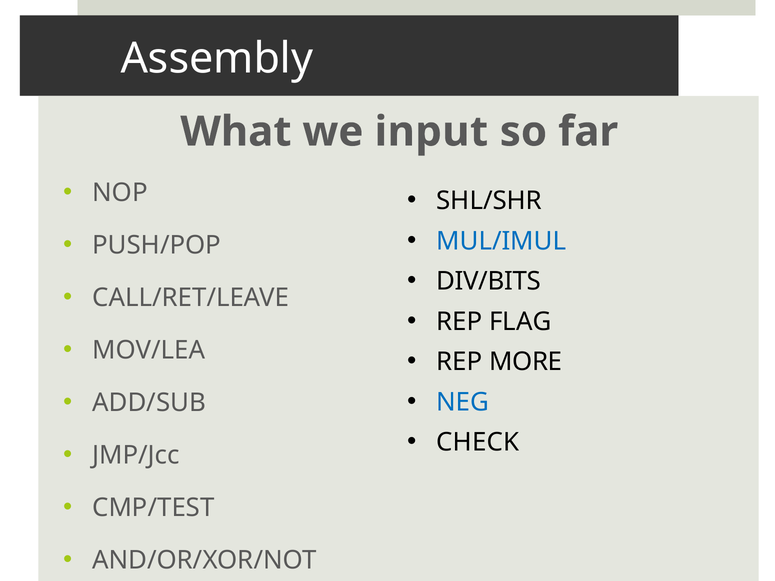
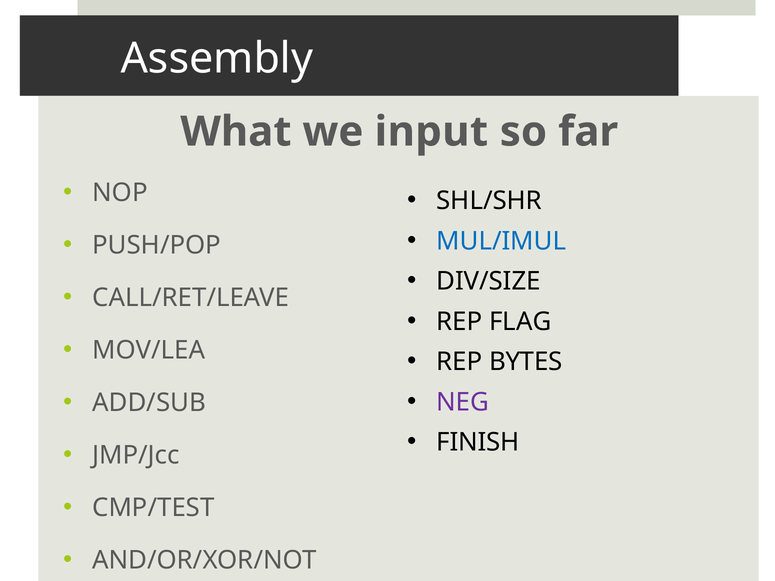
DIV/BITS: DIV/BITS -> DIV/SIZE (489, 281)
MORE: MORE -> BYTES (526, 362)
NEG colour: blue -> purple (463, 402)
CHECK: CHECK -> FINISH (478, 443)
